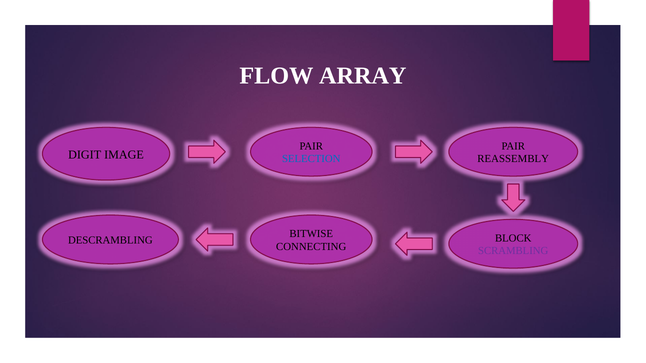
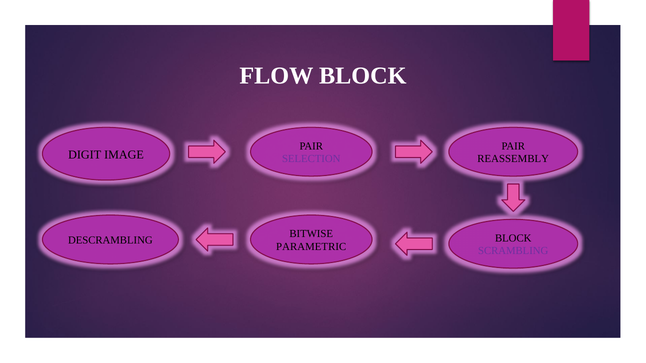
FLOW ARRAY: ARRAY -> BLOCK (363, 76)
SELECTION colour: blue -> purple (311, 159)
CONNECTING: CONNECTING -> PARAMETRIC (311, 247)
